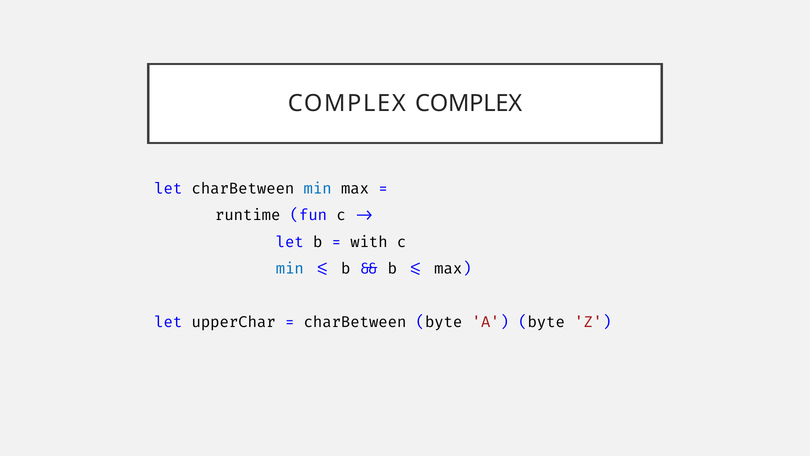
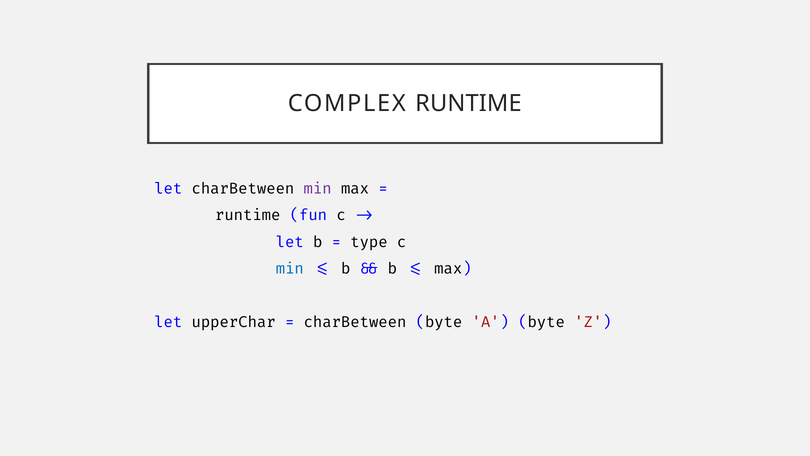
COMPLEX COMPLEX: COMPLEX -> RUNTIME (468, 103)
min colour: blue -> purple (318, 188)
with: with -> type (369, 242)
